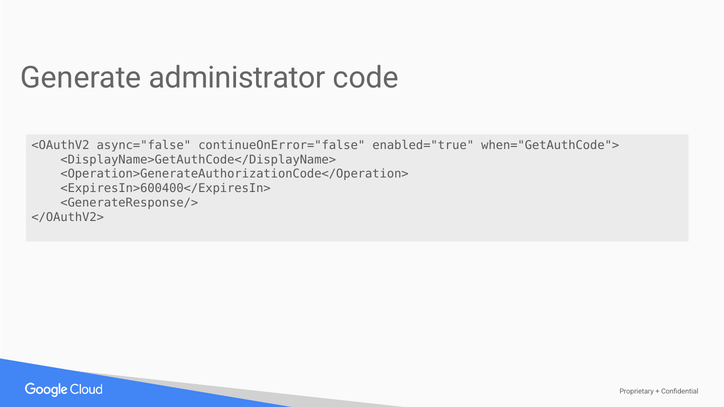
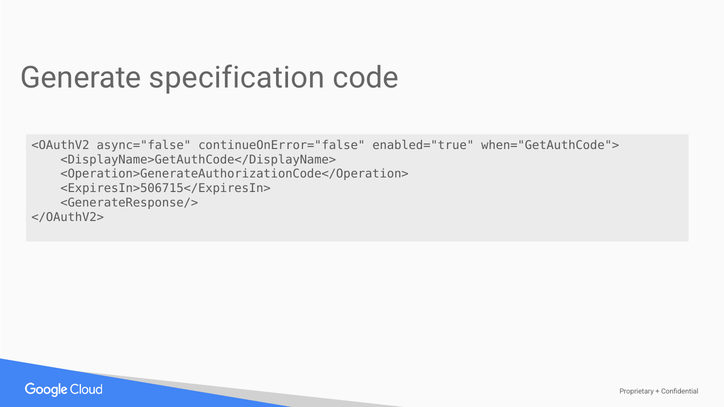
administrator: administrator -> specification (237, 78)
<ExpiresIn>600400</ExpiresIn>: <ExpiresIn>600400</ExpiresIn> -> <ExpiresIn>506715</ExpiresIn> (166, 189)
